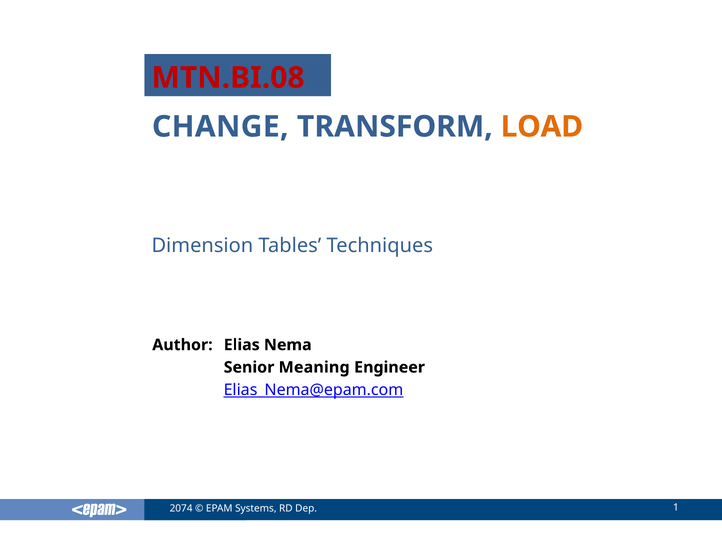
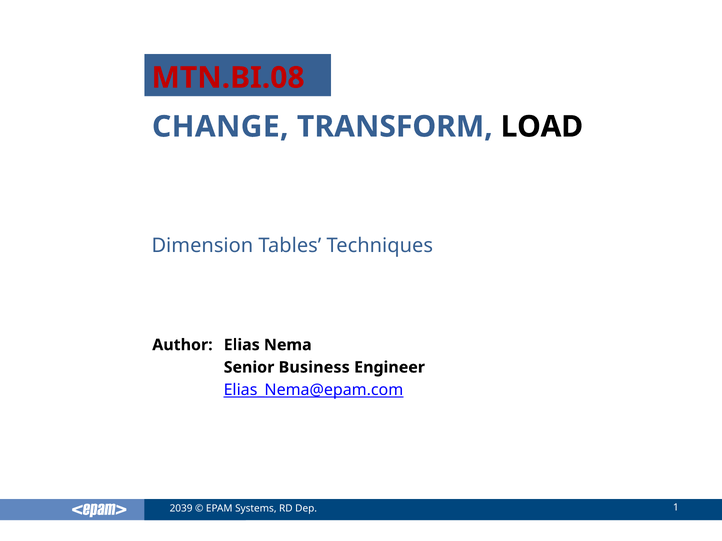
LOAD colour: orange -> black (542, 127)
Meaning: Meaning -> Business (314, 368)
2074: 2074 -> 2039 (181, 509)
